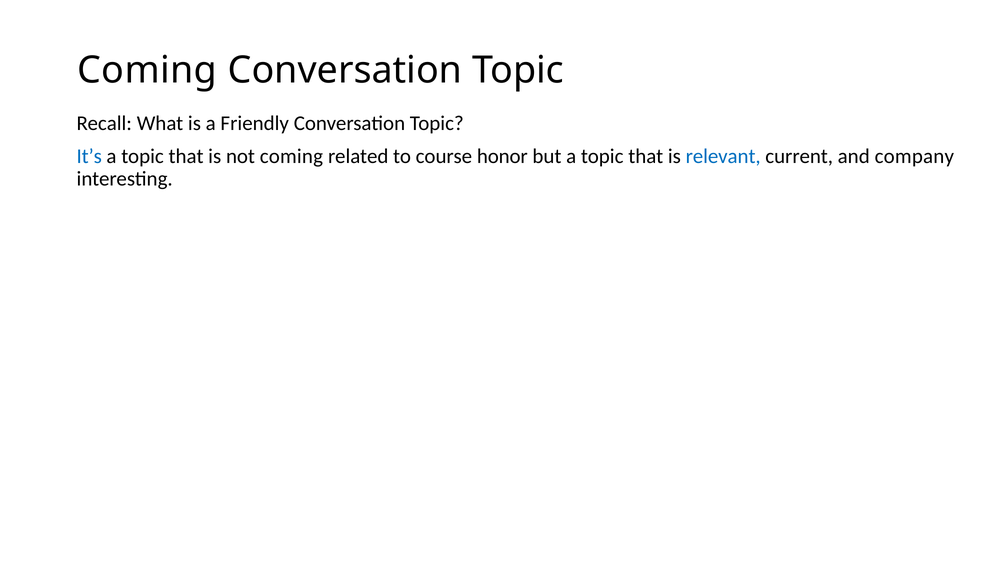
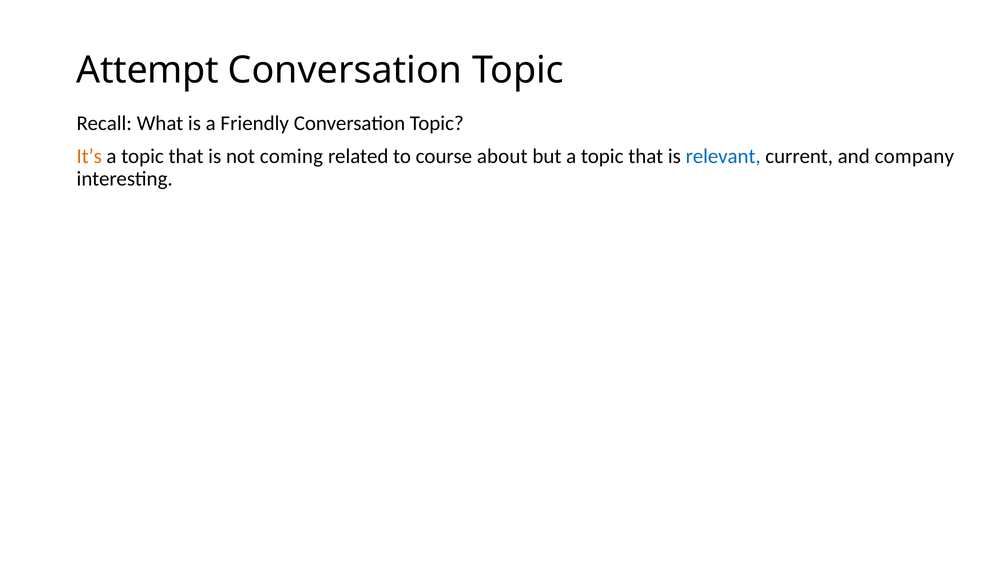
Coming: Coming -> Attempt (148, 70)
It’s colour: blue -> orange (89, 156)
honor: honor -> about (502, 156)
